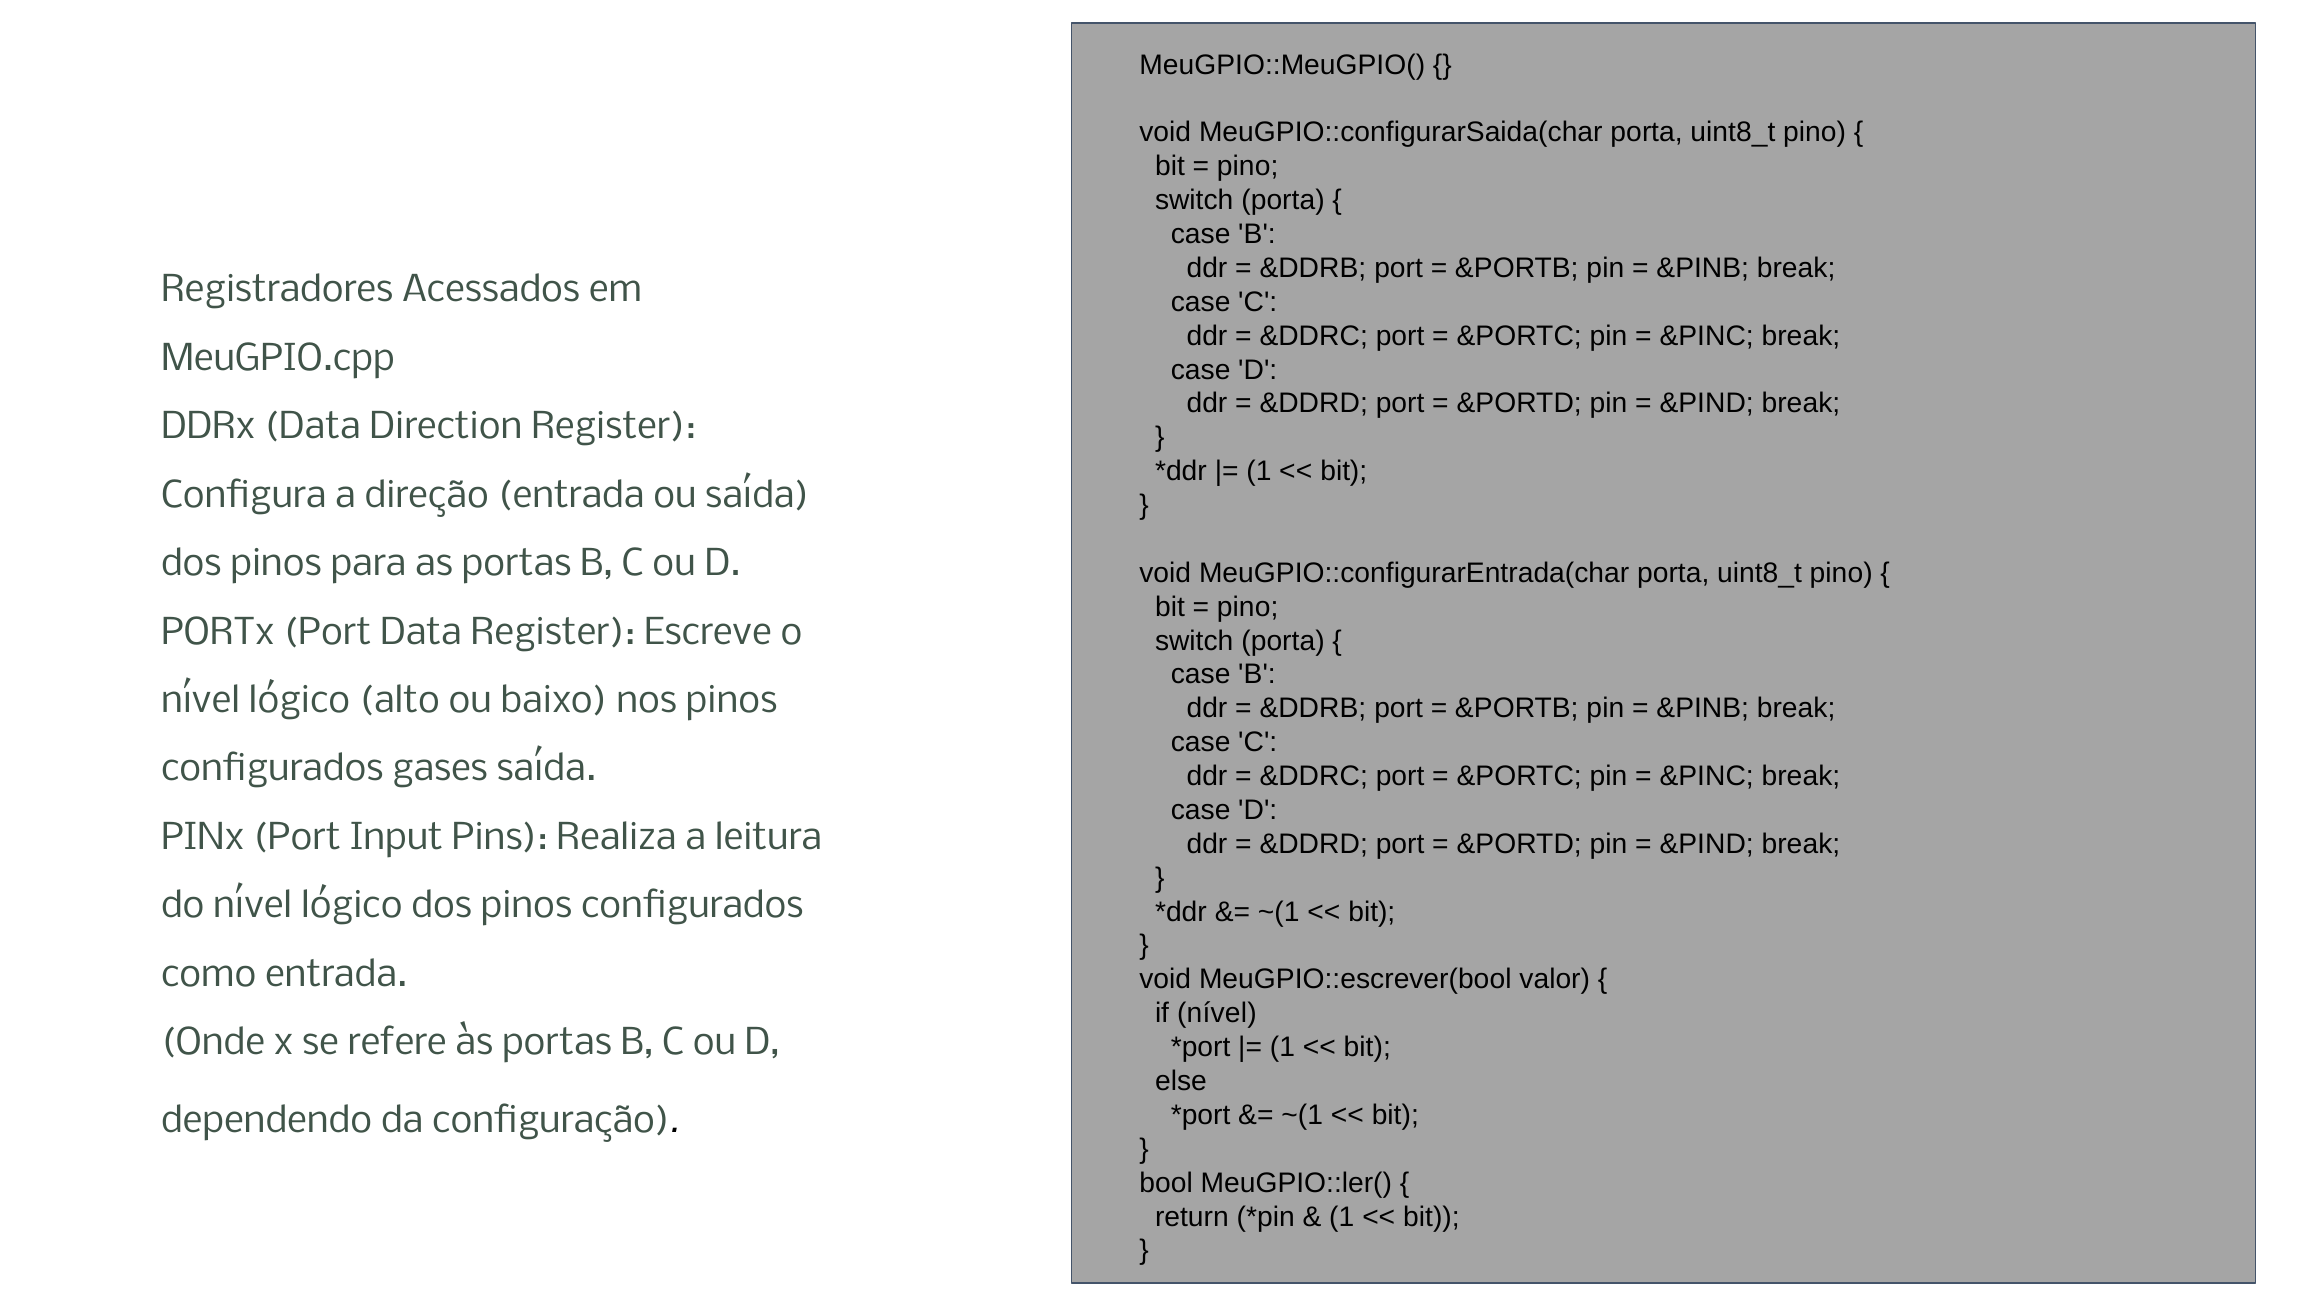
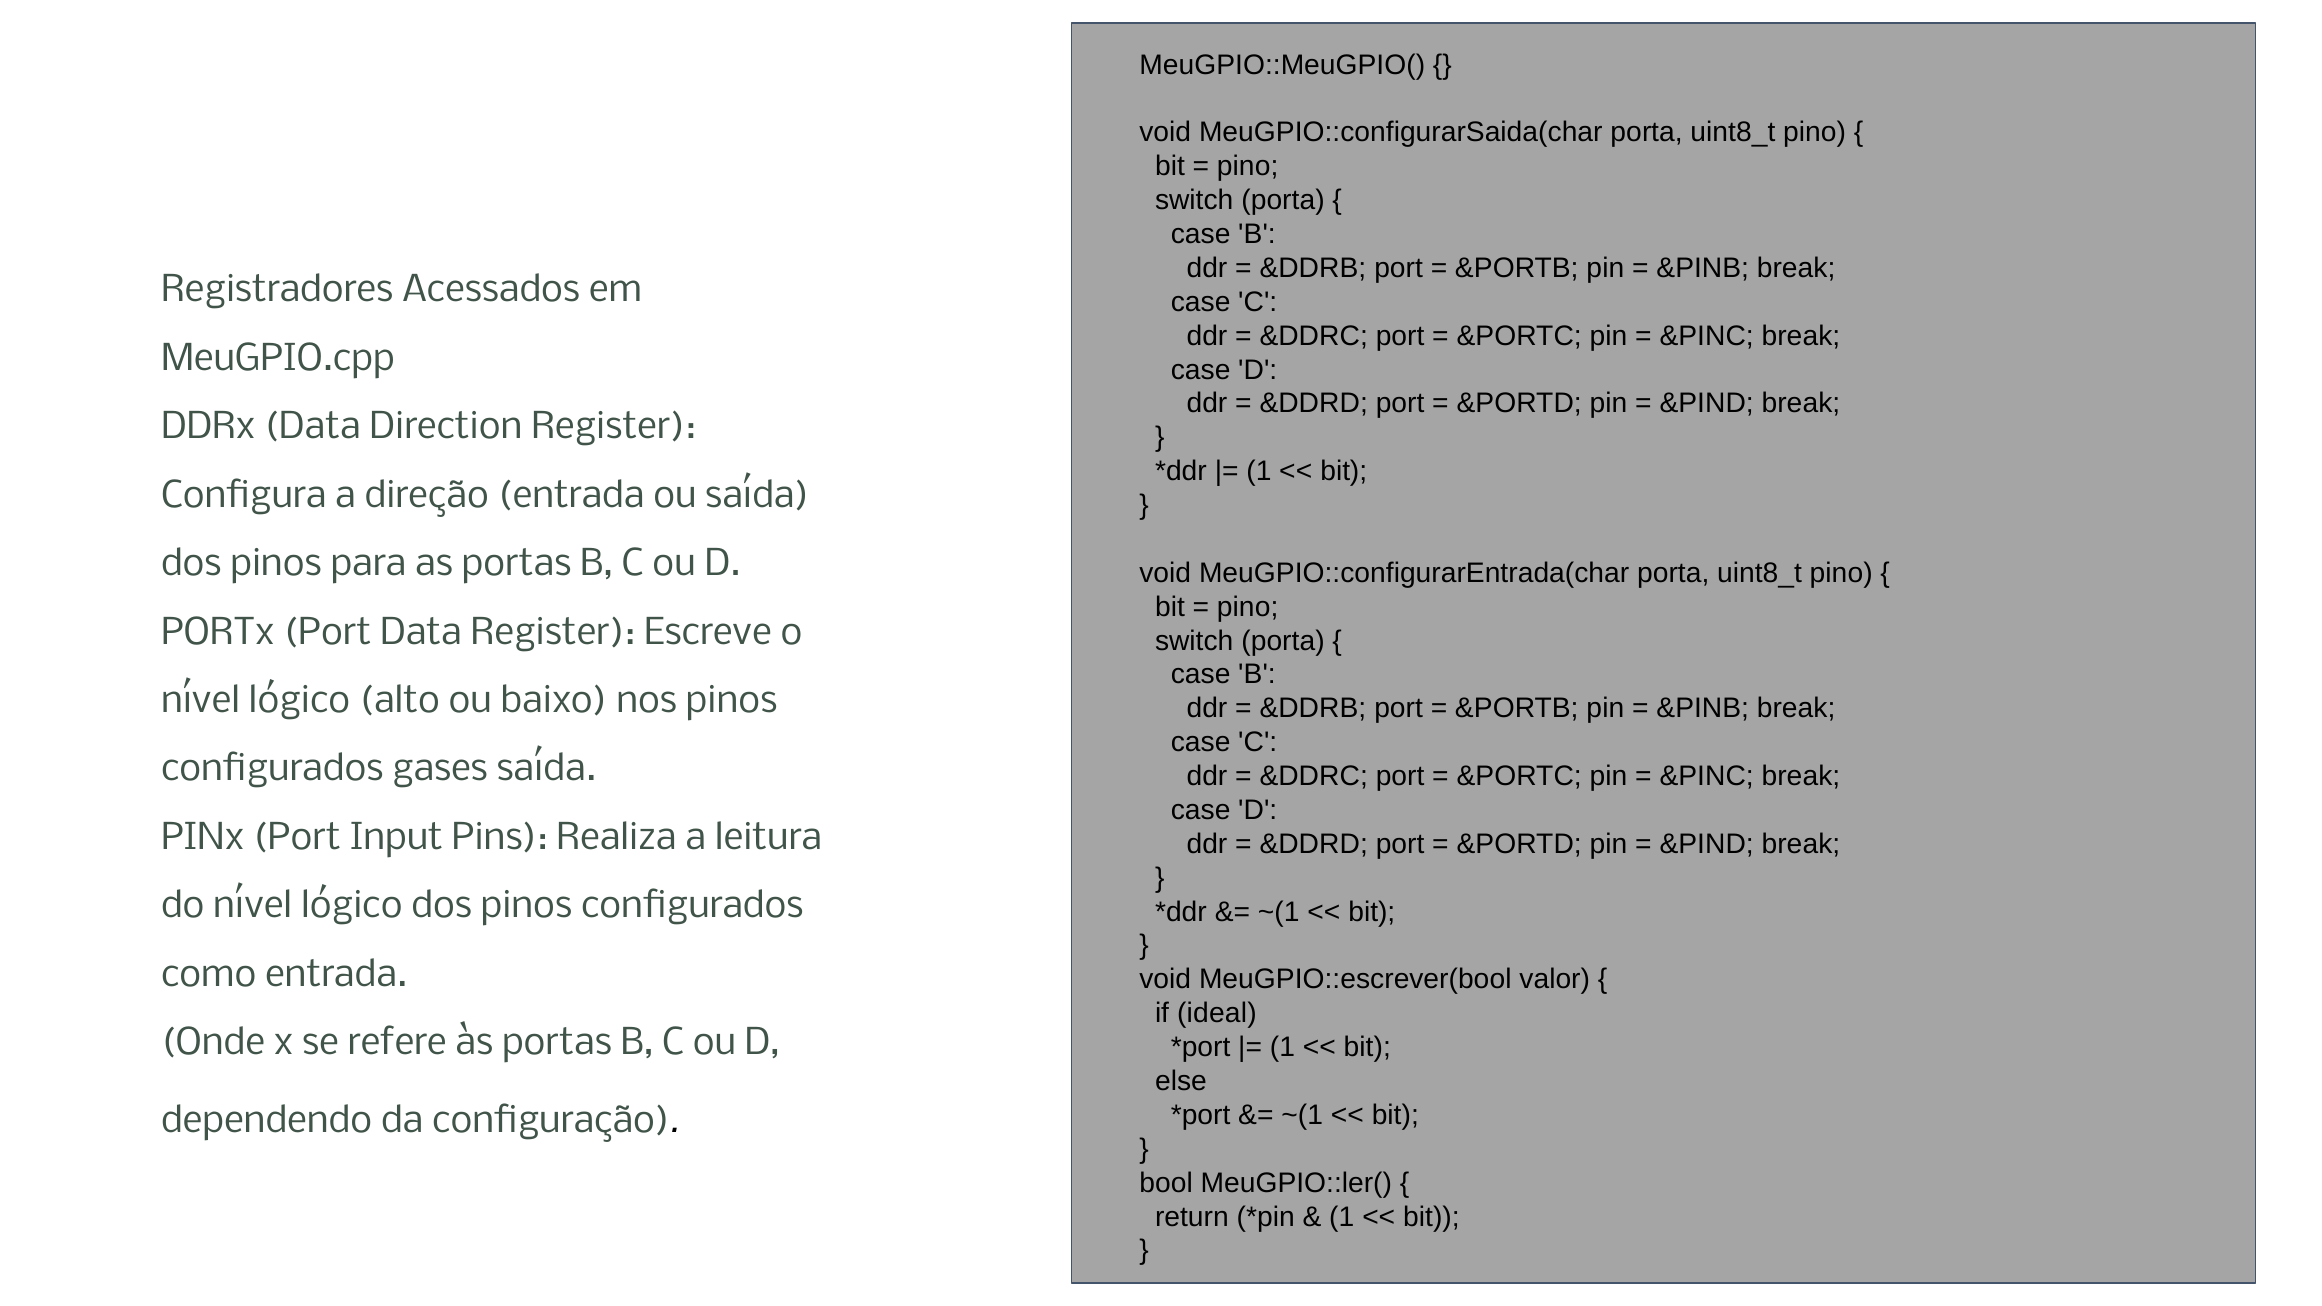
if nível: nível -> ideal (1217, 1014)
